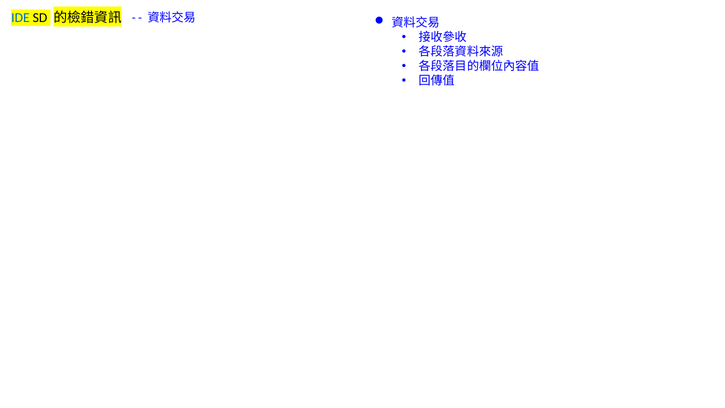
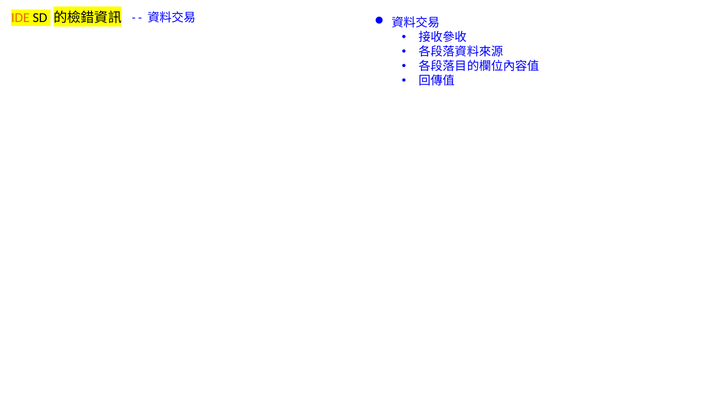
IDE colour: blue -> orange (20, 18)
